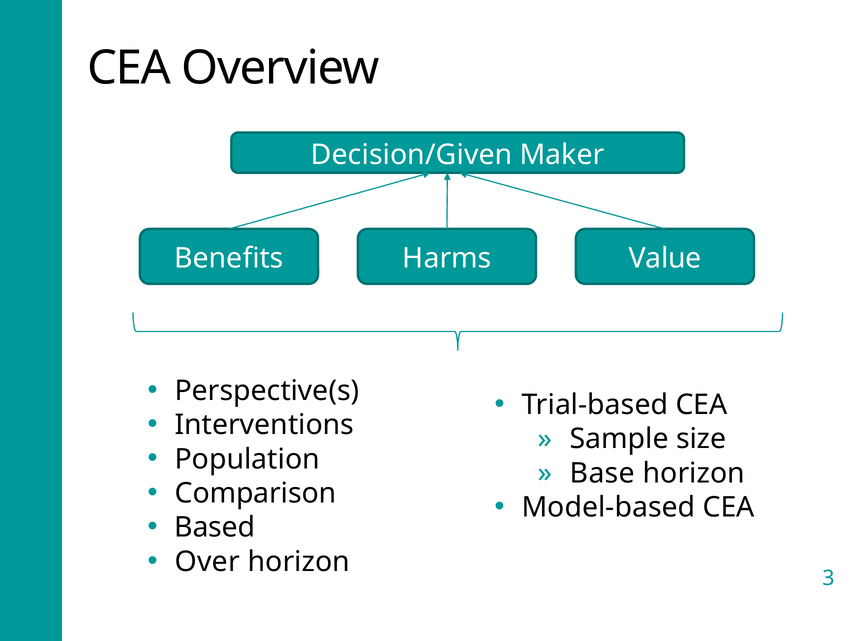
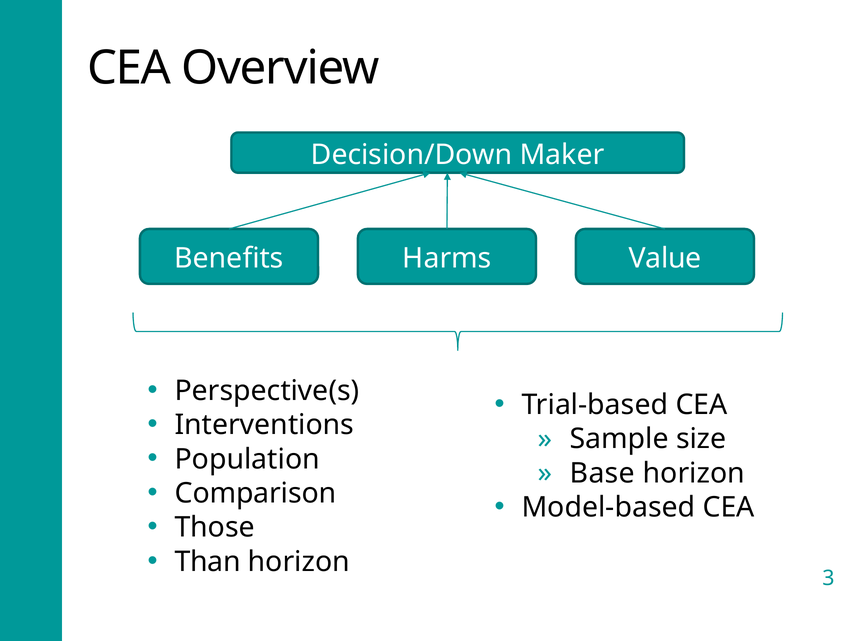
Decision/Given: Decision/Given -> Decision/Down (412, 155)
Based: Based -> Those (215, 527)
Over: Over -> Than (208, 561)
